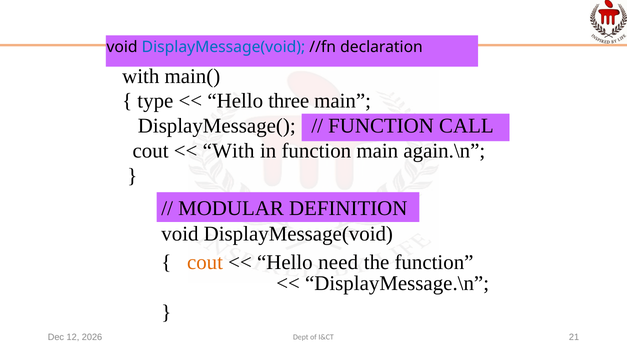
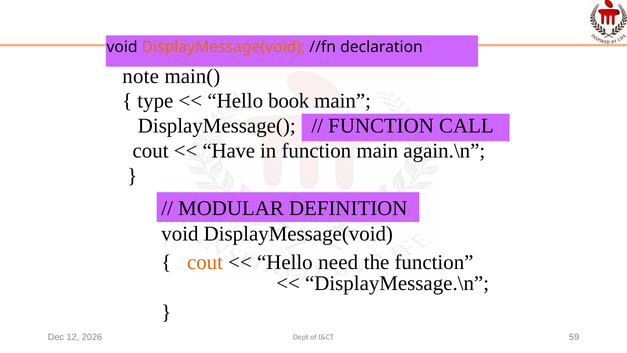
DisplayMessage(void colour: blue -> orange (223, 47)
with: with -> note (141, 76)
three: three -> book (289, 101)
With: With -> Have (229, 151)
21: 21 -> 59 (574, 337)
